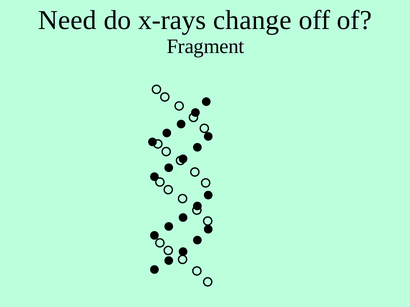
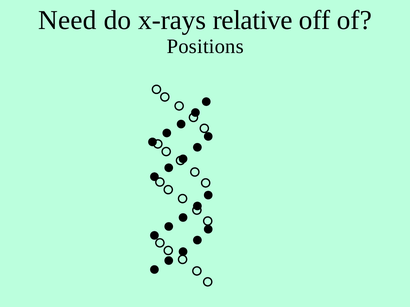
change: change -> relative (253, 20)
Fragment: Fragment -> Positions (205, 46)
